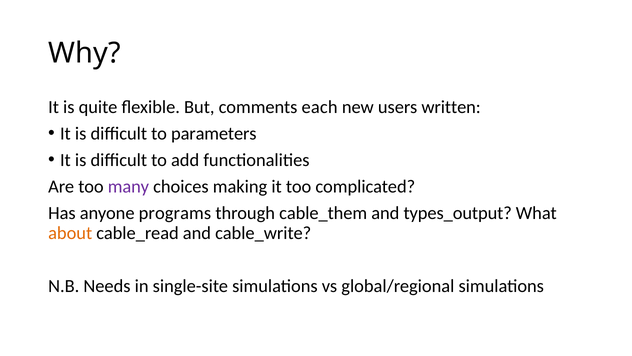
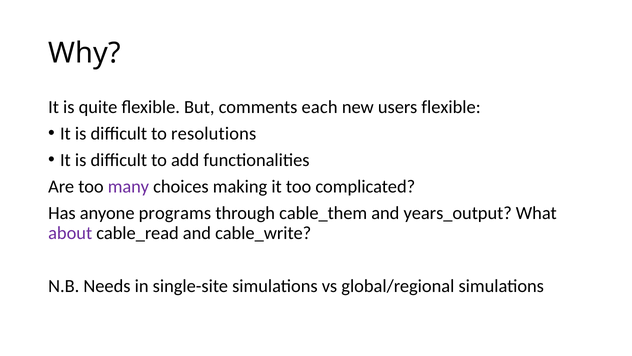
users written: written -> flexible (451, 107)
parameters: parameters -> resolutions (214, 133)
types_output: types_output -> years_output (458, 213)
about colour: orange -> purple (70, 233)
